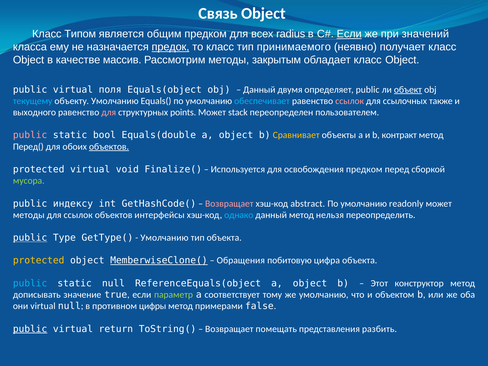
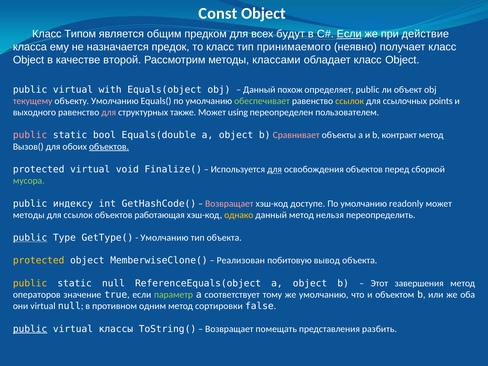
Связь: Связь -> Const (218, 13)
radius: radius -> будут (291, 34)
значений: значений -> действие (425, 34)
предок underline: present -> none (170, 47)
массив: массив -> второй (122, 60)
закрытым: закрытым -> классами (276, 60)
поля: поля -> with (110, 90)
двумя: двумя -> похож (290, 90)
объект underline: present -> none (408, 90)
текущему colour: light blue -> pink (33, 101)
обеспечивает colour: light blue -> light green (262, 101)
ссылок colour: pink -> yellow (350, 101)
также: также -> points (441, 101)
points: points -> также (183, 112)
stack: stack -> using (238, 112)
Сравнивает colour: yellow -> pink (296, 135)
Перед(: Перед( -> Вызов( (28, 147)
для underline: none -> present (275, 169)
освобождения предком: предком -> объектов (364, 169)
abstract: abstract -> доступе (308, 204)
интерфейсы: интерфейсы -> работающая (160, 215)
однако colour: light blue -> yellow (239, 215)
MemberwiseClone( underline: present -> none (159, 261)
Обращения: Обращения -> Реализован (241, 261)
цифра: цифра -> вывод (327, 261)
public colour: light blue -> yellow (30, 283)
конструктор: конструктор -> завершения (419, 283)
дописывать: дописывать -> операторов (37, 295)
цифры: цифры -> одним (153, 306)
примерами: примерами -> сортировки (219, 306)
return: return -> классы (116, 329)
